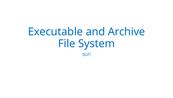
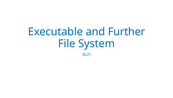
Archive: Archive -> Further (127, 32)
